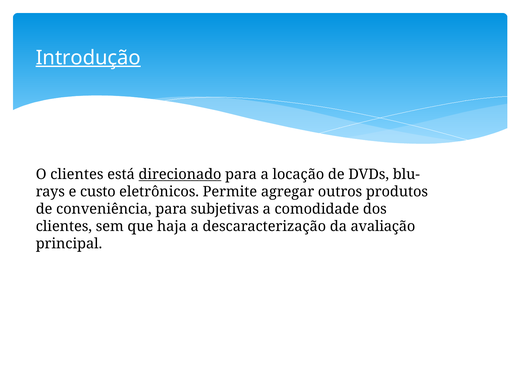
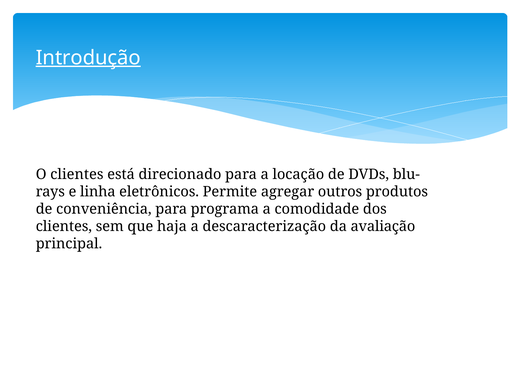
direcionado underline: present -> none (180, 174)
custo: custo -> linha (98, 192)
subjetivas: subjetivas -> programa (225, 209)
